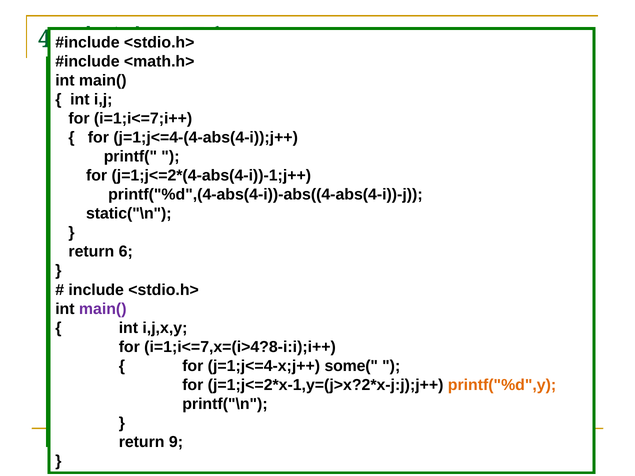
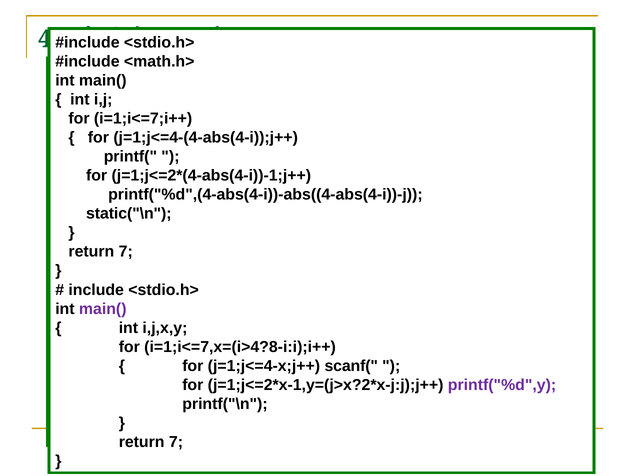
6: 6 -> 7 (126, 252)
some(: some( -> scanf( (351, 366)
printf("%d",y colour: orange -> purple (502, 385)
9: 9 -> 7 (176, 442)
